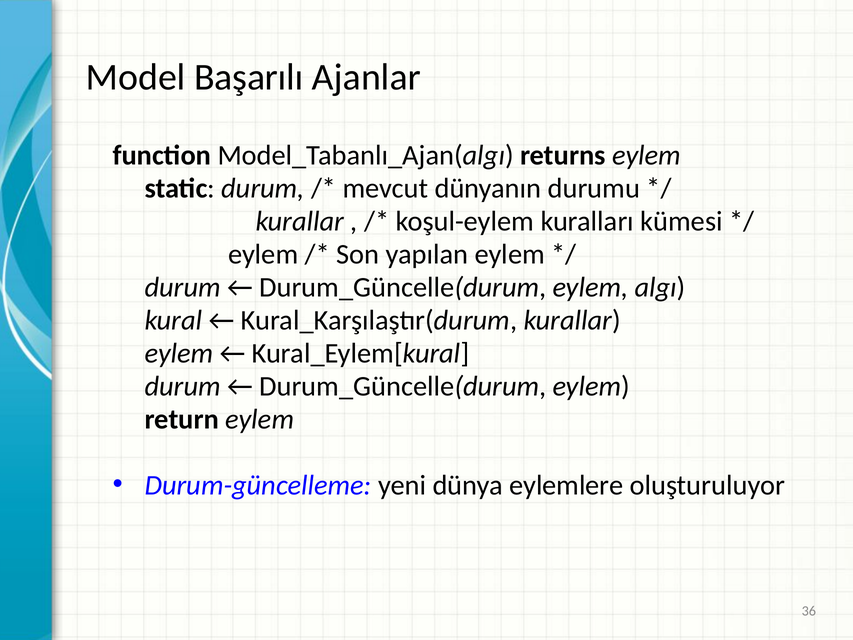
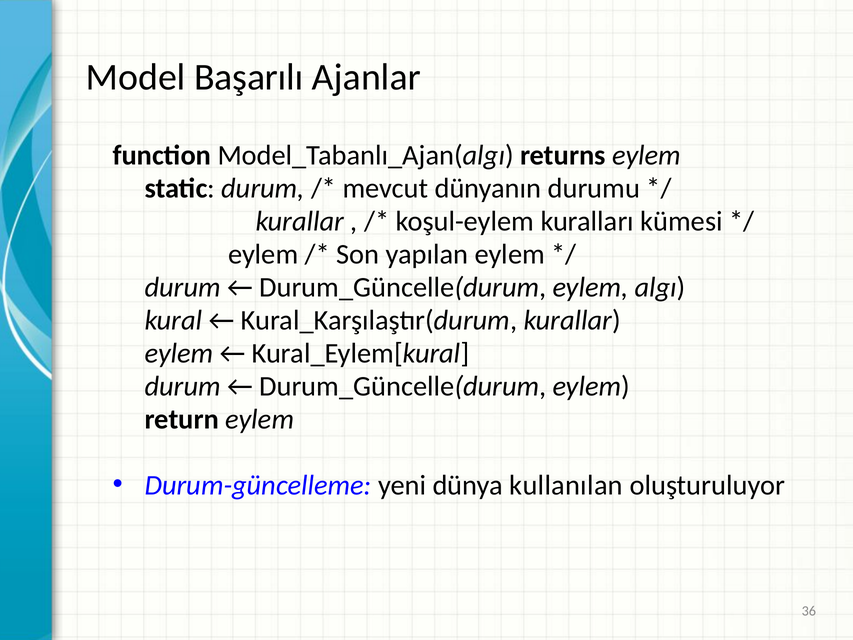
eylemlere: eylemlere -> kullanılan (566, 485)
